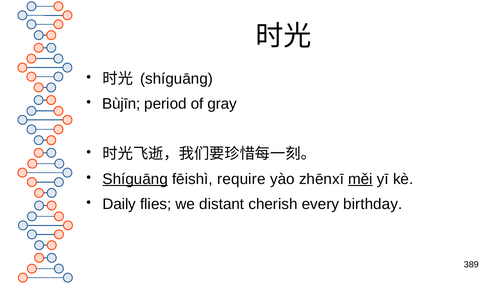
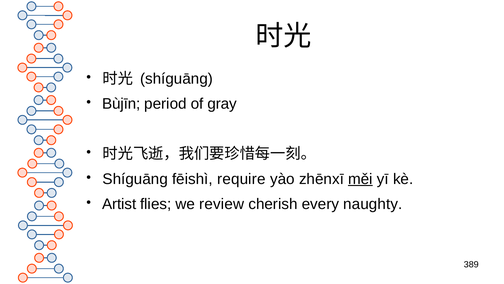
Shíguāng underline: present -> none (135, 179)
Daily: Daily -> Artist (119, 204)
distant: distant -> review (222, 204)
birthday: birthday -> naughty (373, 204)
